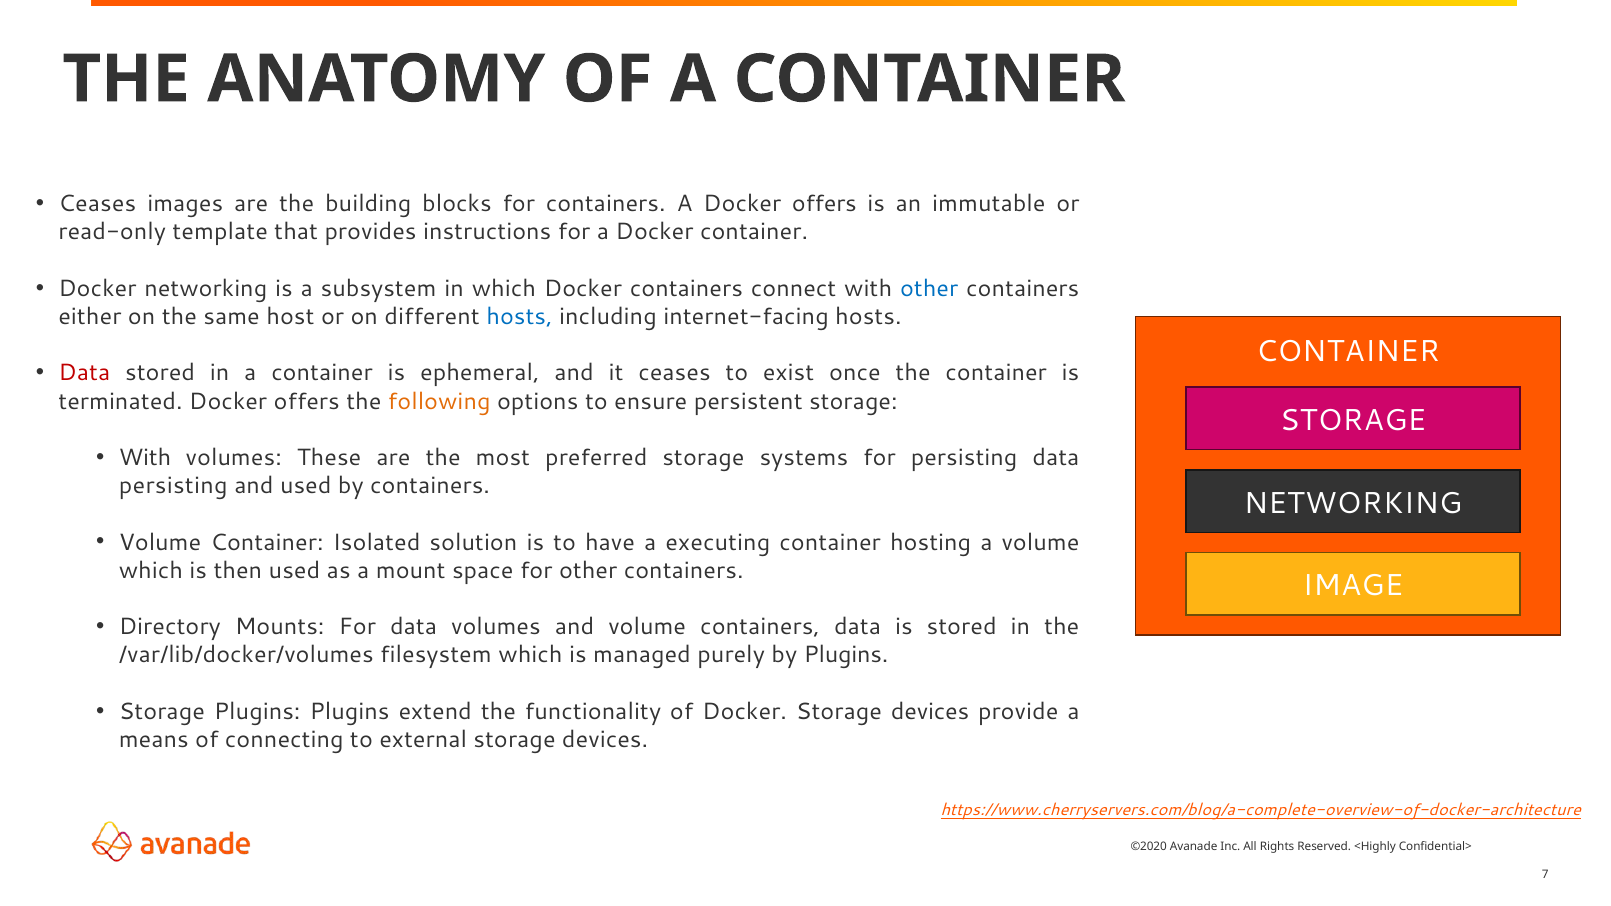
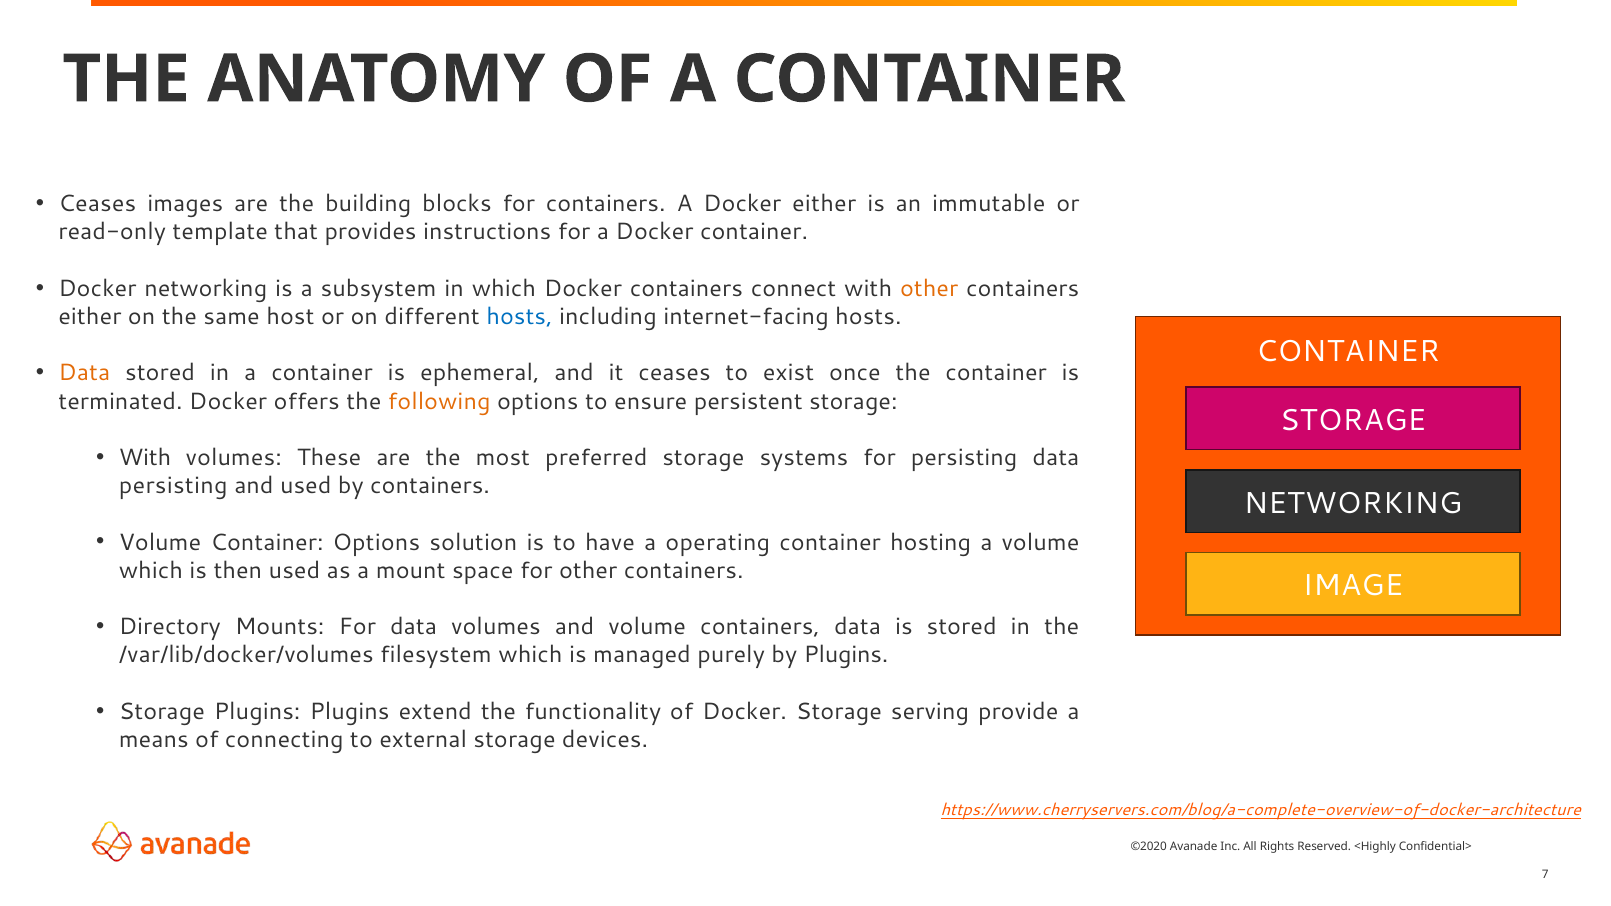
A Docker offers: offers -> either (824, 204)
other colour: blue -> orange (929, 289)
Data colour: red -> orange (84, 373)
Container Isolated: Isolated -> Options (376, 543)
executing: executing -> operating (718, 543)
Docker Storage devices: devices -> serving (930, 712)
